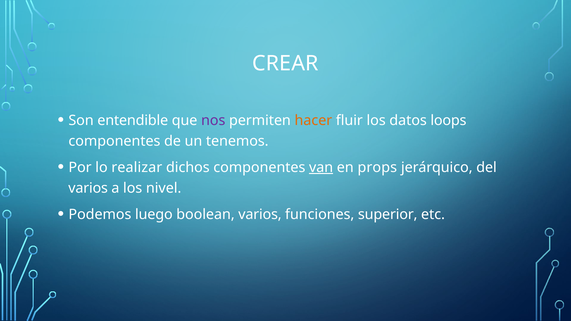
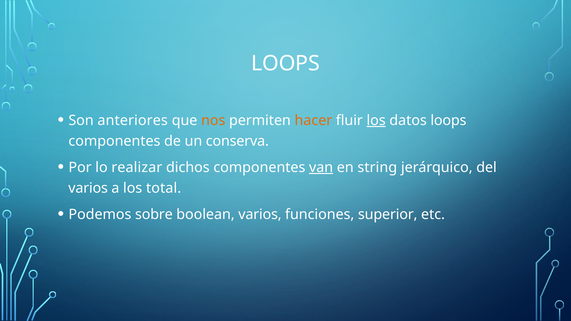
CREAR: CREAR -> LOOPS (286, 63)
entendible: entendible -> anteriores (133, 120)
nos colour: purple -> orange (213, 120)
los underline: none -> present (376, 120)
tenemos: tenemos -> conserva (237, 141)
props: props -> string (377, 168)
nivel: nivel -> total (164, 188)
luego: luego -> sobre (154, 215)
